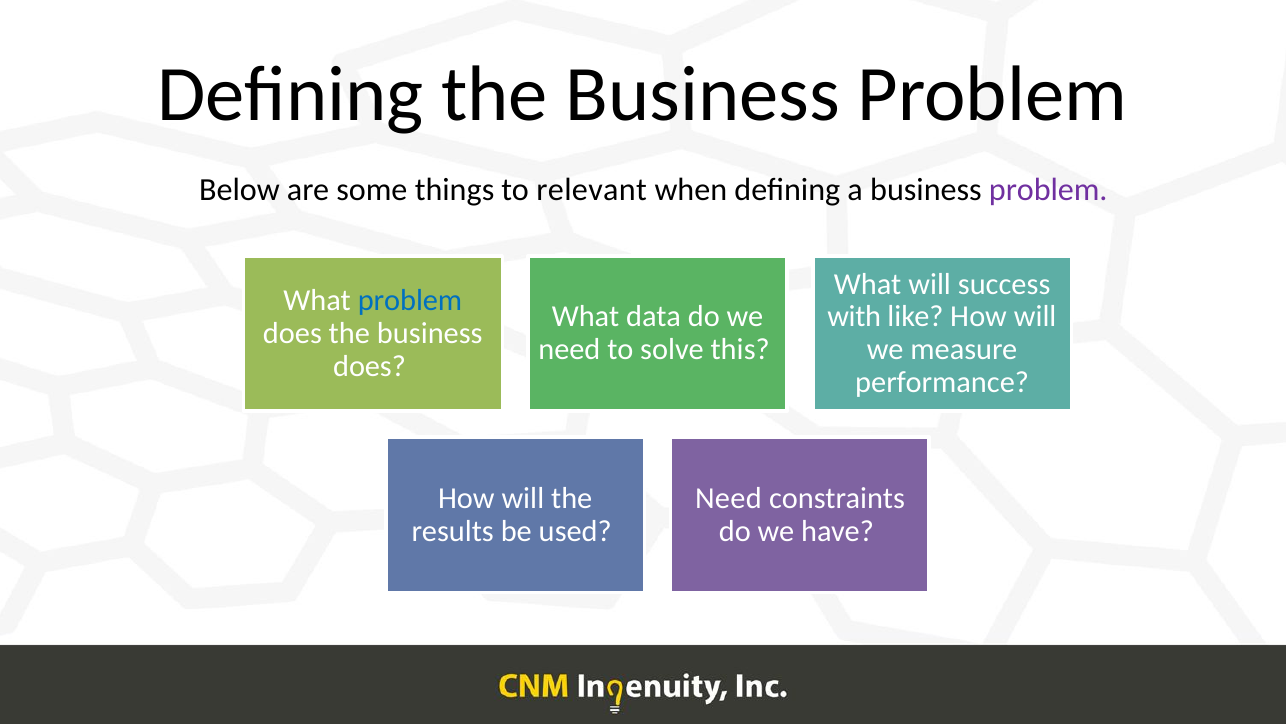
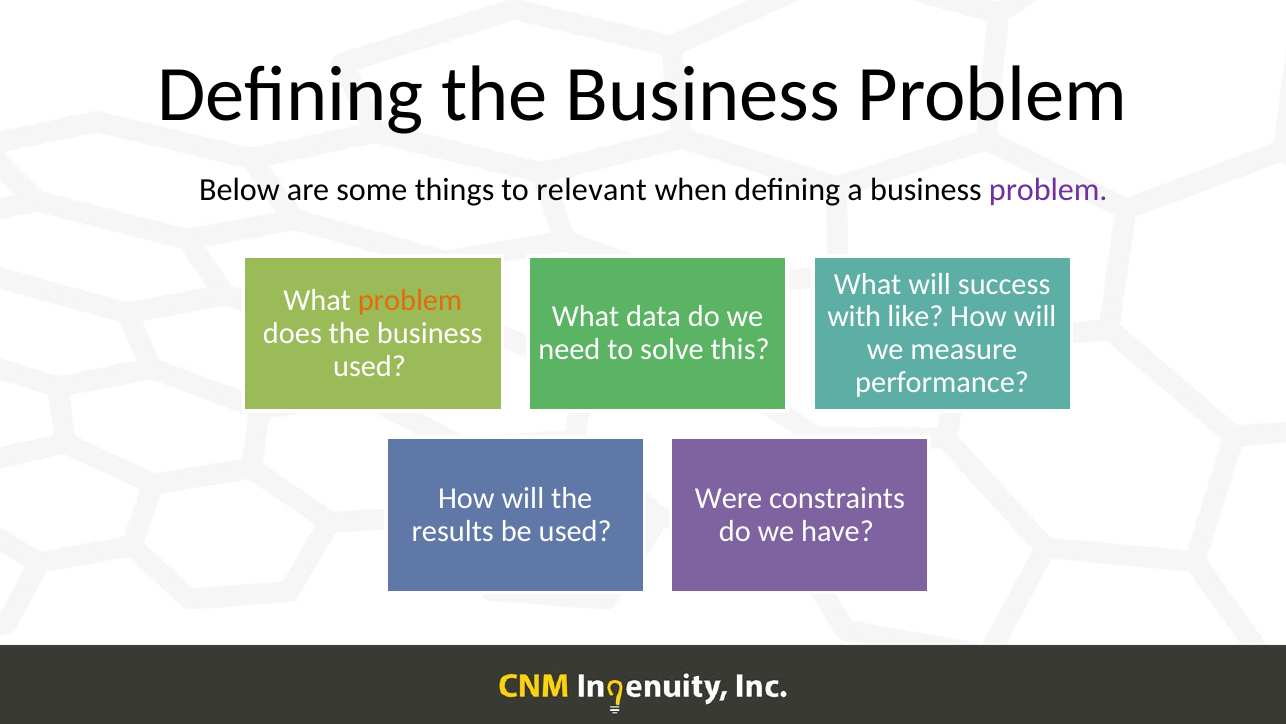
problem colour: blue -> orange (410, 300)
does: does -> used (369, 366)
Need: Need -> Were (729, 498)
